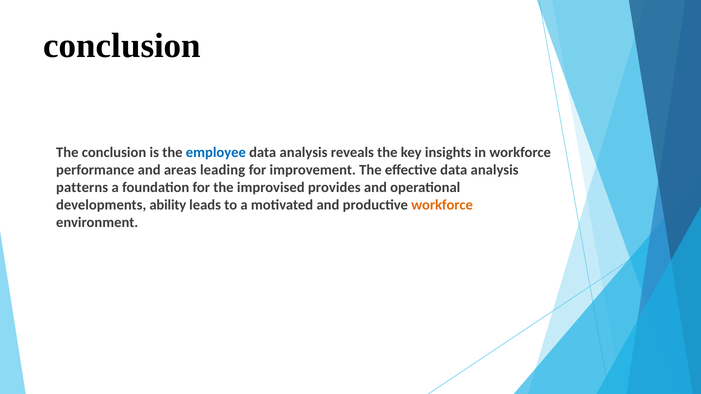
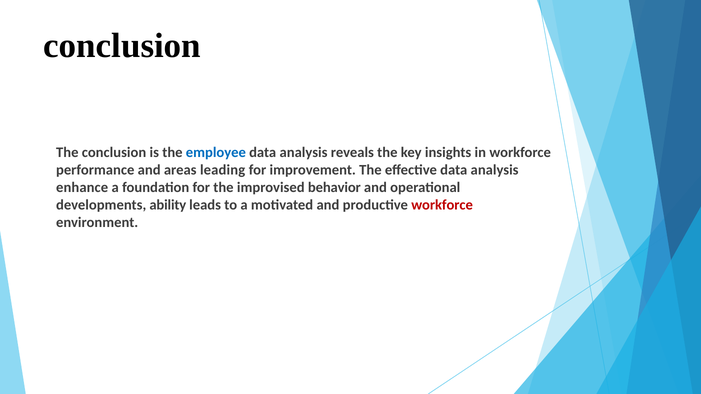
patterns: patterns -> enhance (82, 188)
provides: provides -> behavior (334, 188)
workforce colour: orange -> red (442, 205)
